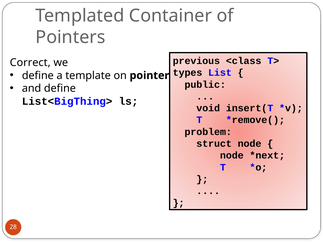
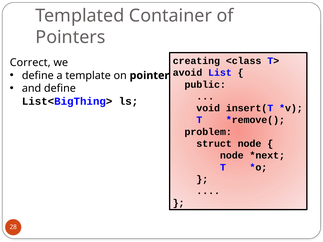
previous: previous -> creating (196, 61)
types: types -> avoid (188, 73)
